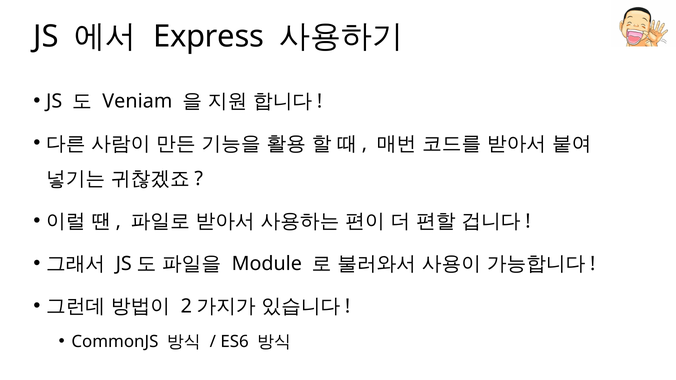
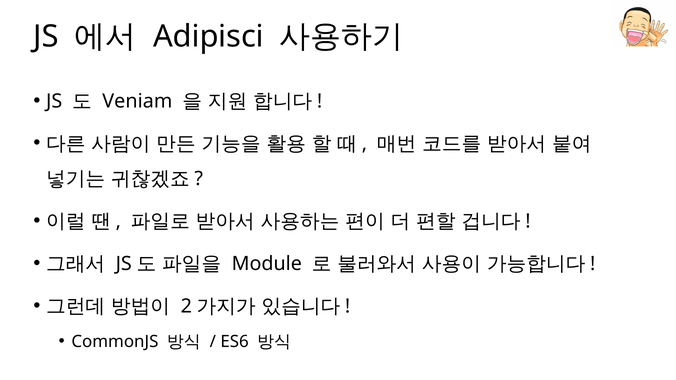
Express: Express -> Adipisci (208, 37)
